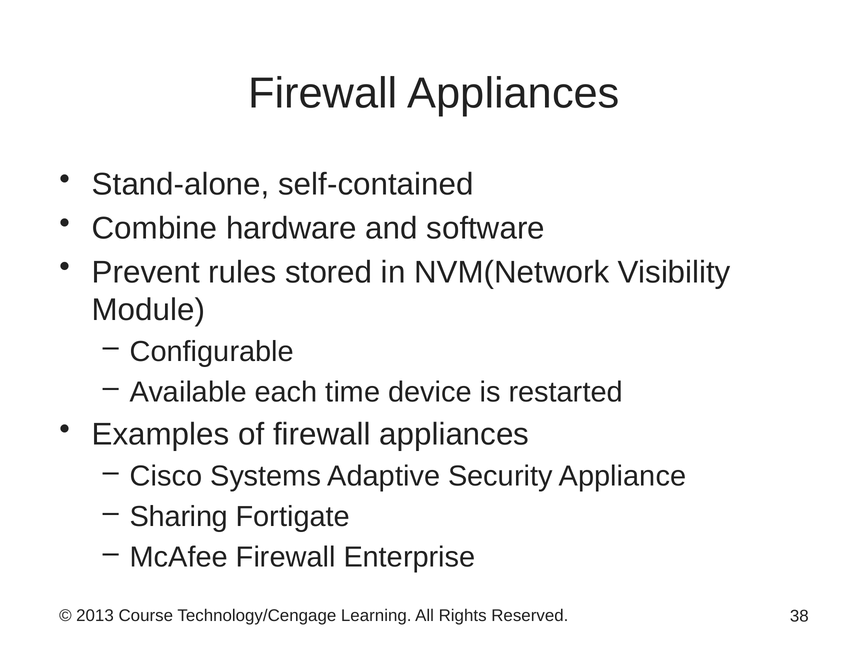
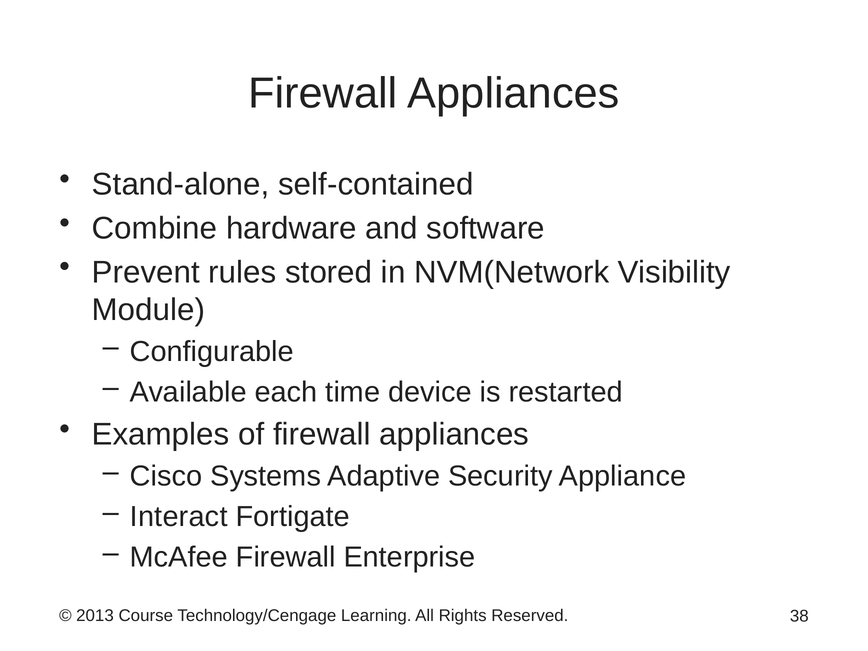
Sharing: Sharing -> Interact (179, 517)
